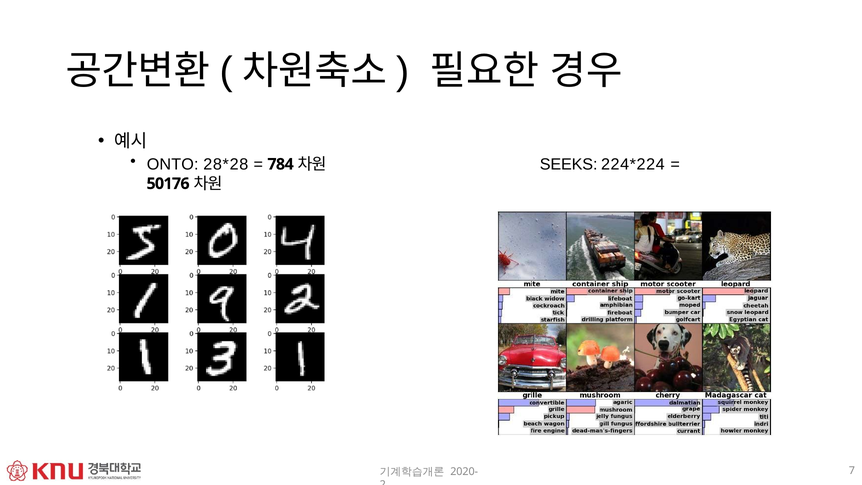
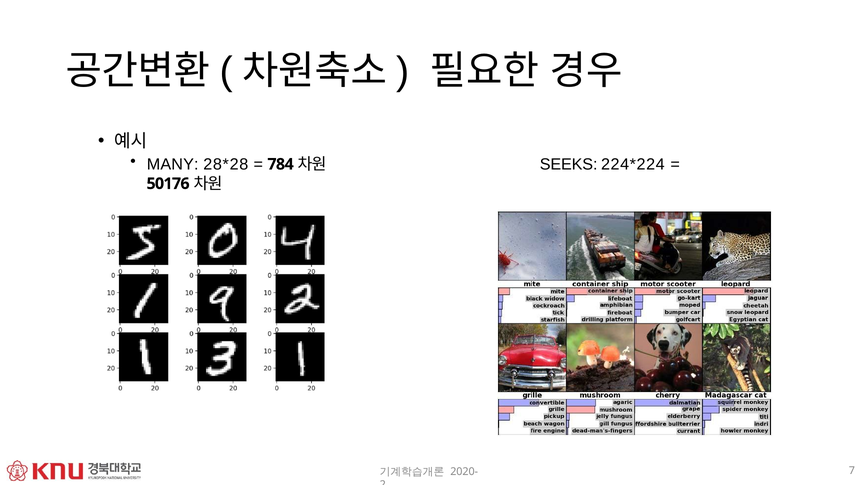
ONTO: ONTO -> MANY (173, 164)
